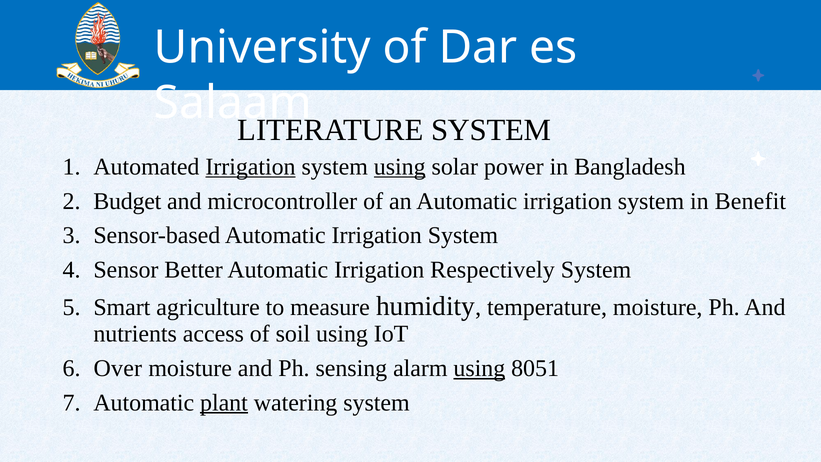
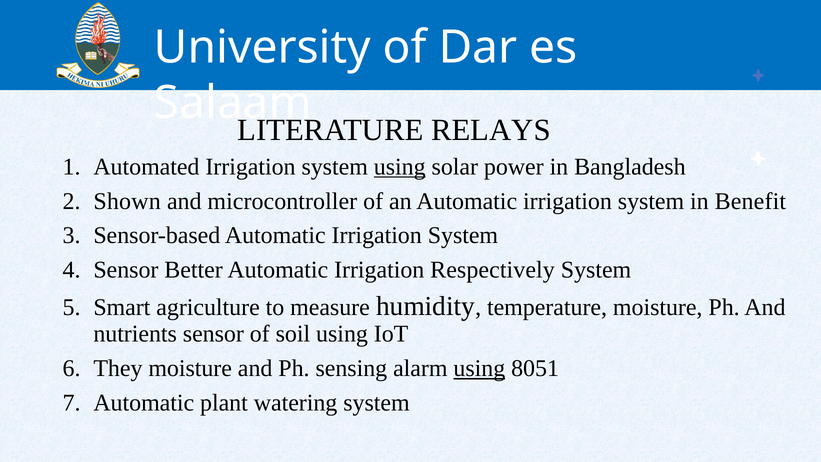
LITERATURE SYSTEM: SYSTEM -> RELAYS (491, 130)
Irrigation underline: present -> none (250, 167)
Budget: Budget -> Shown (127, 201)
nutrients access: access -> sensor (213, 334)
Over: Over -> They (118, 368)
plant underline: present -> none (224, 402)
